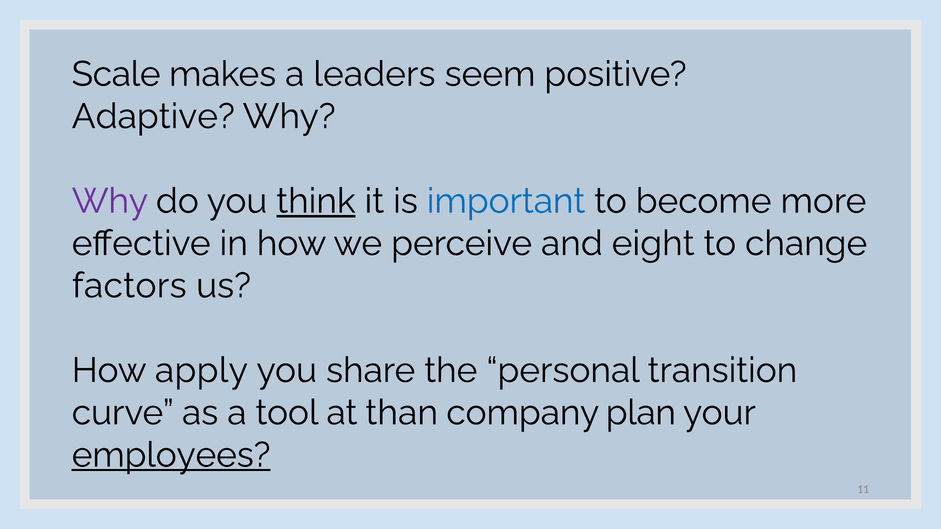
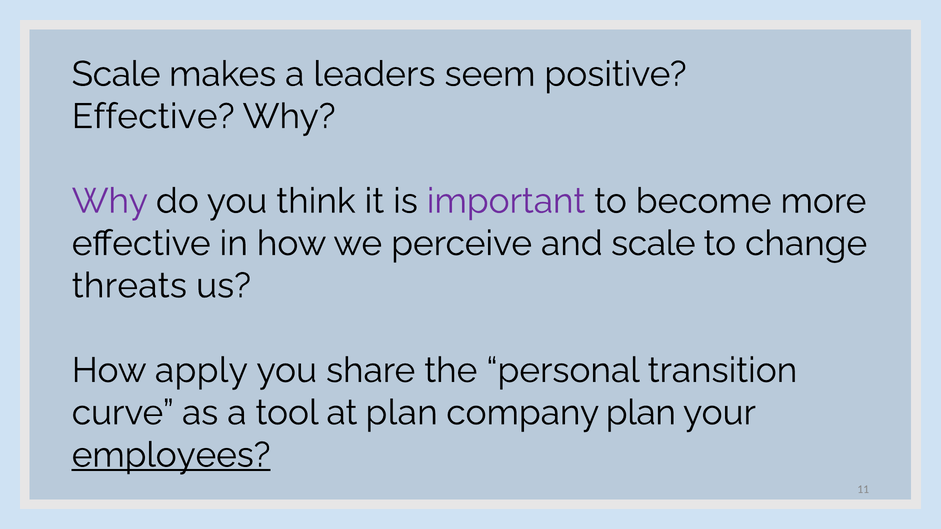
Adaptive: Adaptive -> Effective (153, 117)
think underline: present -> none (316, 201)
important colour: blue -> purple (506, 201)
and eight: eight -> scale (653, 244)
factors: factors -> threats (129, 286)
at than: than -> plan (402, 413)
